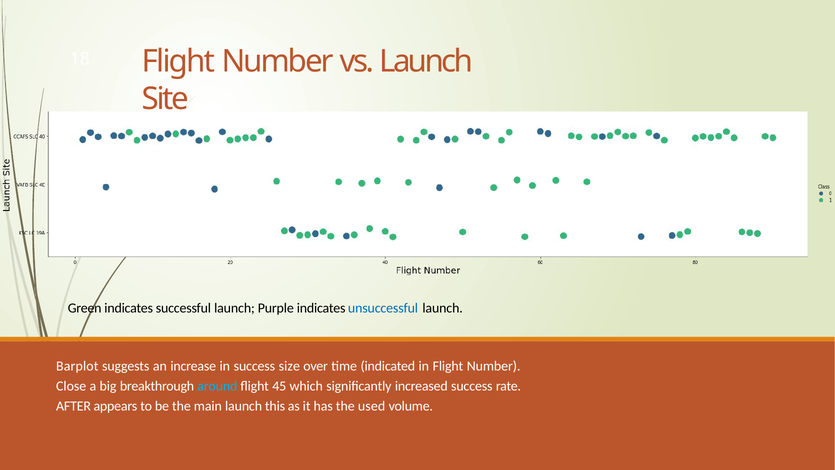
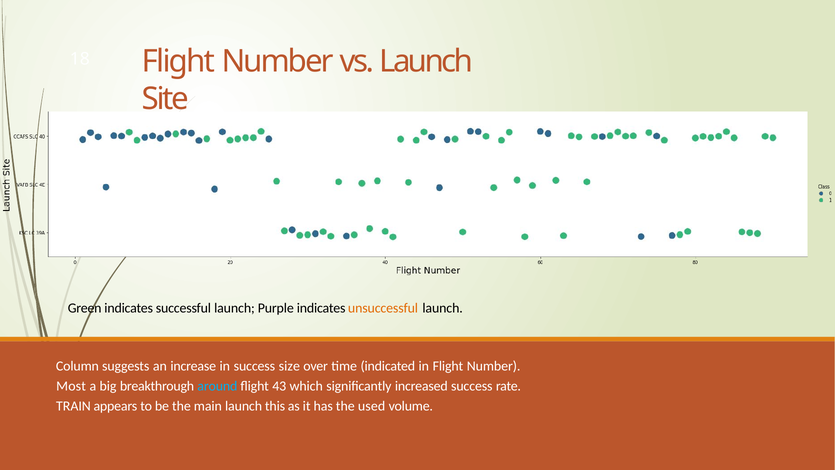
unsuccessful colour: blue -> orange (383, 308)
Barplot: Barplot -> Column (77, 366)
Close: Close -> Most (71, 386)
45: 45 -> 43 (279, 386)
AFTER: AFTER -> TRAIN (73, 406)
